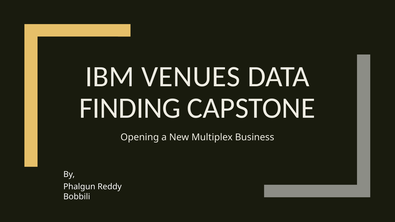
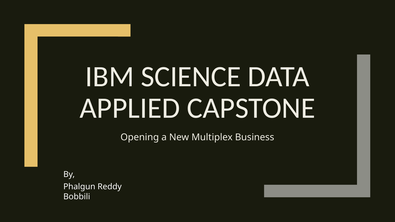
VENUES: VENUES -> SCIENCE (191, 77)
FINDING: FINDING -> APPLIED (130, 108)
